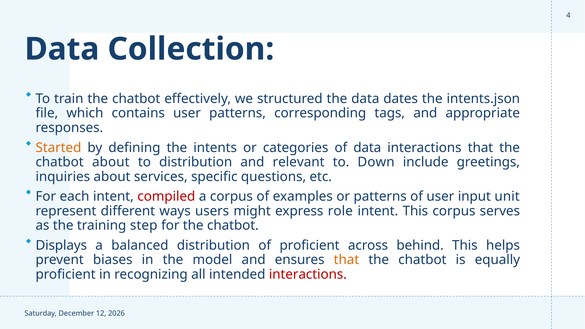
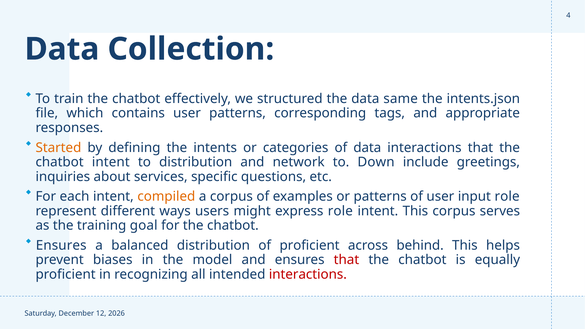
dates: dates -> same (401, 99)
chatbot about: about -> intent (111, 162)
relevant: relevant -> network (299, 162)
compiled colour: red -> orange (166, 197)
input unit: unit -> role (507, 197)
step: step -> goal (144, 226)
Displays: Displays -> Ensures (61, 245)
that colour: orange -> red (346, 260)
